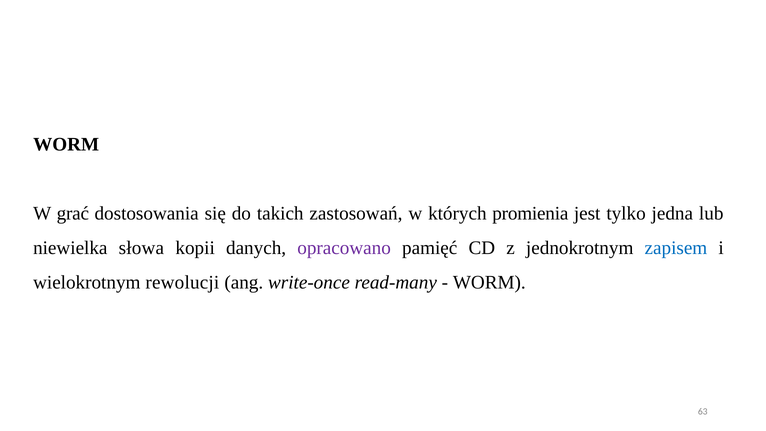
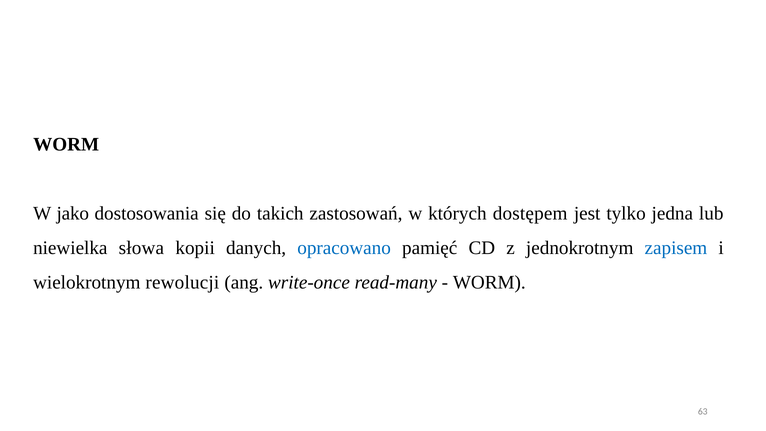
grać: grać -> jako (73, 213)
promienia: promienia -> dostępem (530, 213)
opracowano colour: purple -> blue (344, 248)
